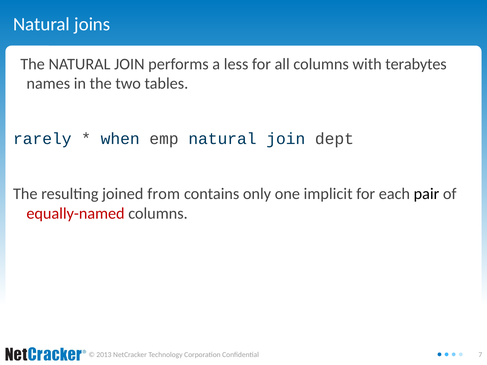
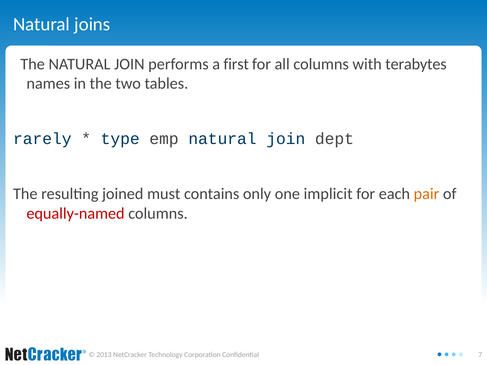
less: less -> first (236, 64)
when: when -> type (120, 139)
from: from -> must (164, 194)
pair colour: black -> orange (426, 194)
